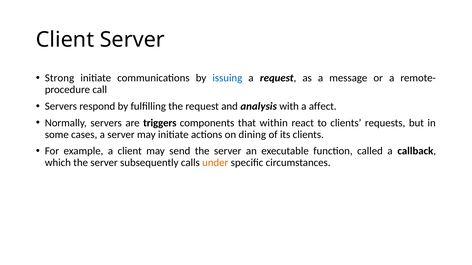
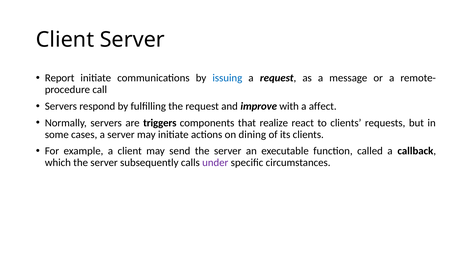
Strong: Strong -> Report (60, 78)
analysis: analysis -> improve (259, 106)
within: within -> realize (274, 123)
under colour: orange -> purple (215, 163)
